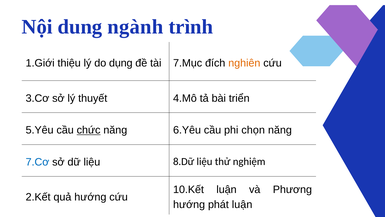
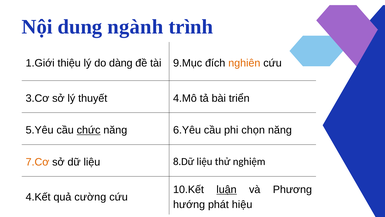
dụng: dụng -> dàng (121, 63)
7.Mục: 7.Mục -> 9.Mục (188, 63)
7.Cơ colour: blue -> orange (37, 162)
luận underline: none -> present (227, 189)
2.Kết: 2.Kết -> 4.Kết (38, 197)
quả hướng: hướng -> cường (90, 197)
phát luận: luận -> hiệu (242, 204)
